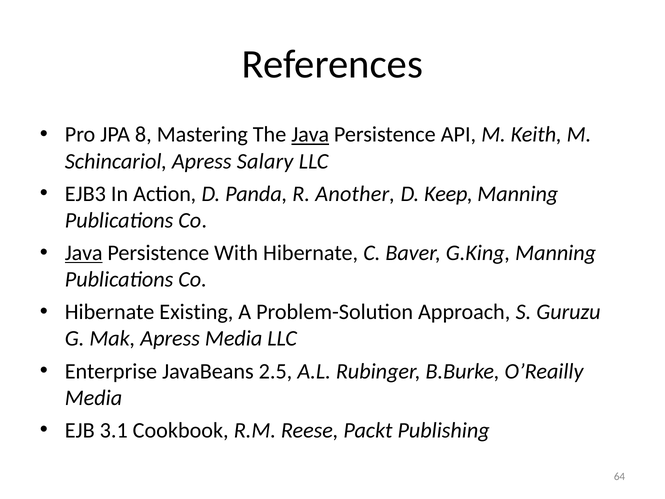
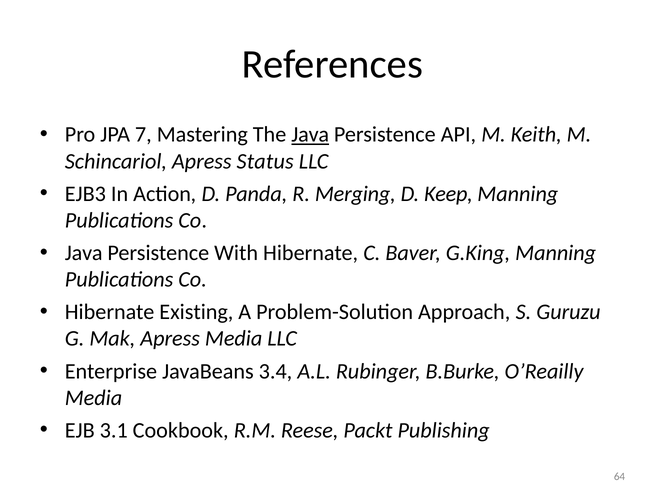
8: 8 -> 7 (143, 135)
Salary: Salary -> Status (265, 161)
Another: Another -> Merging (355, 194)
Java underline: present -> none (84, 253)
2.5: 2.5 -> 3.4 (275, 371)
